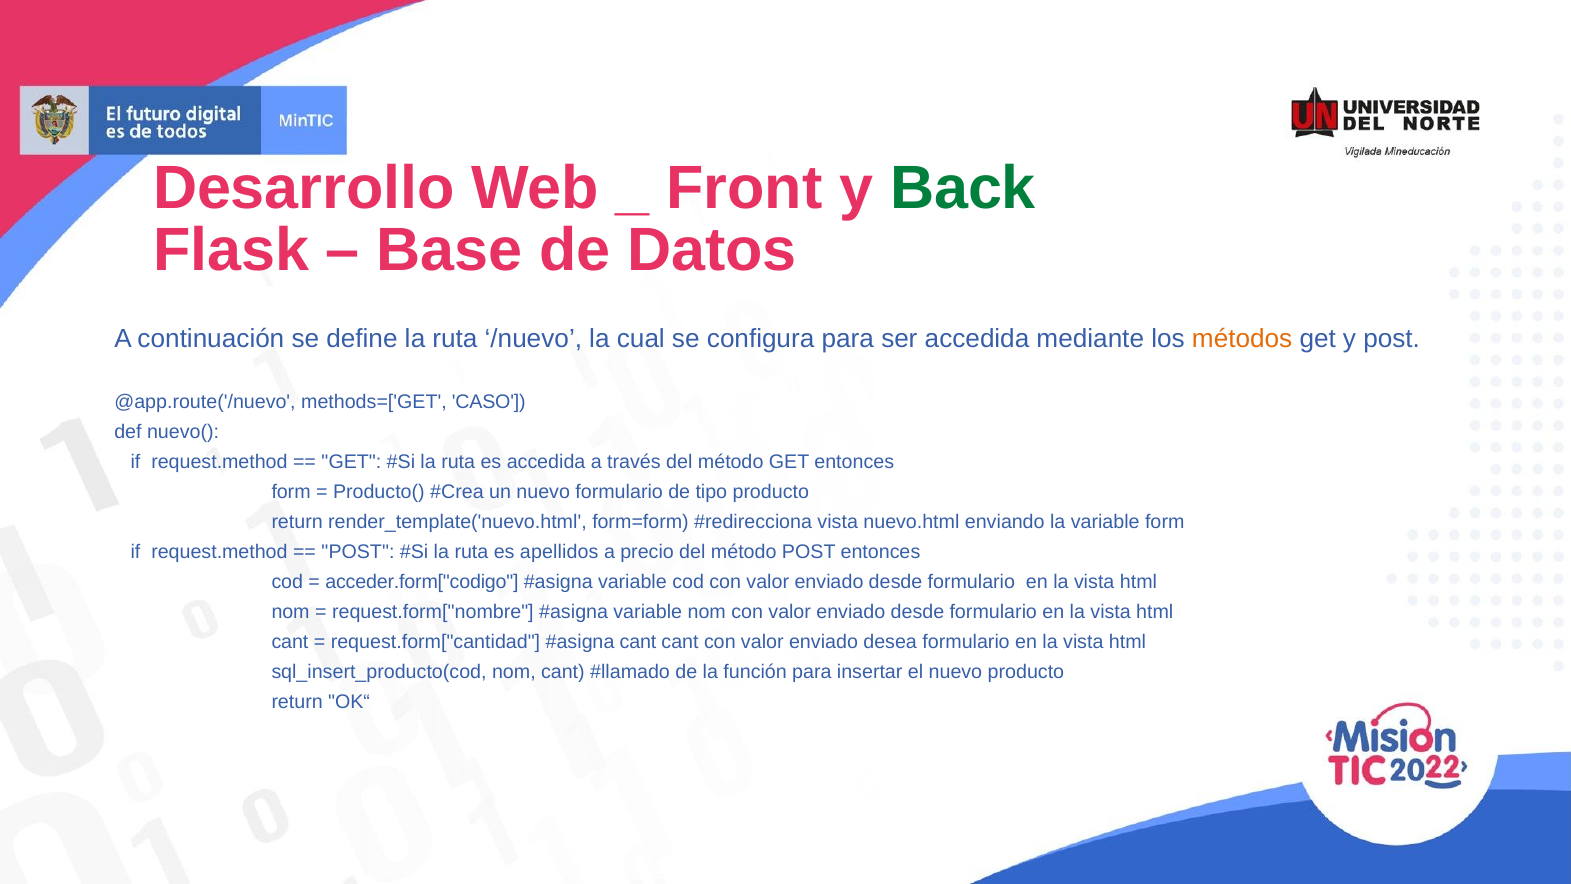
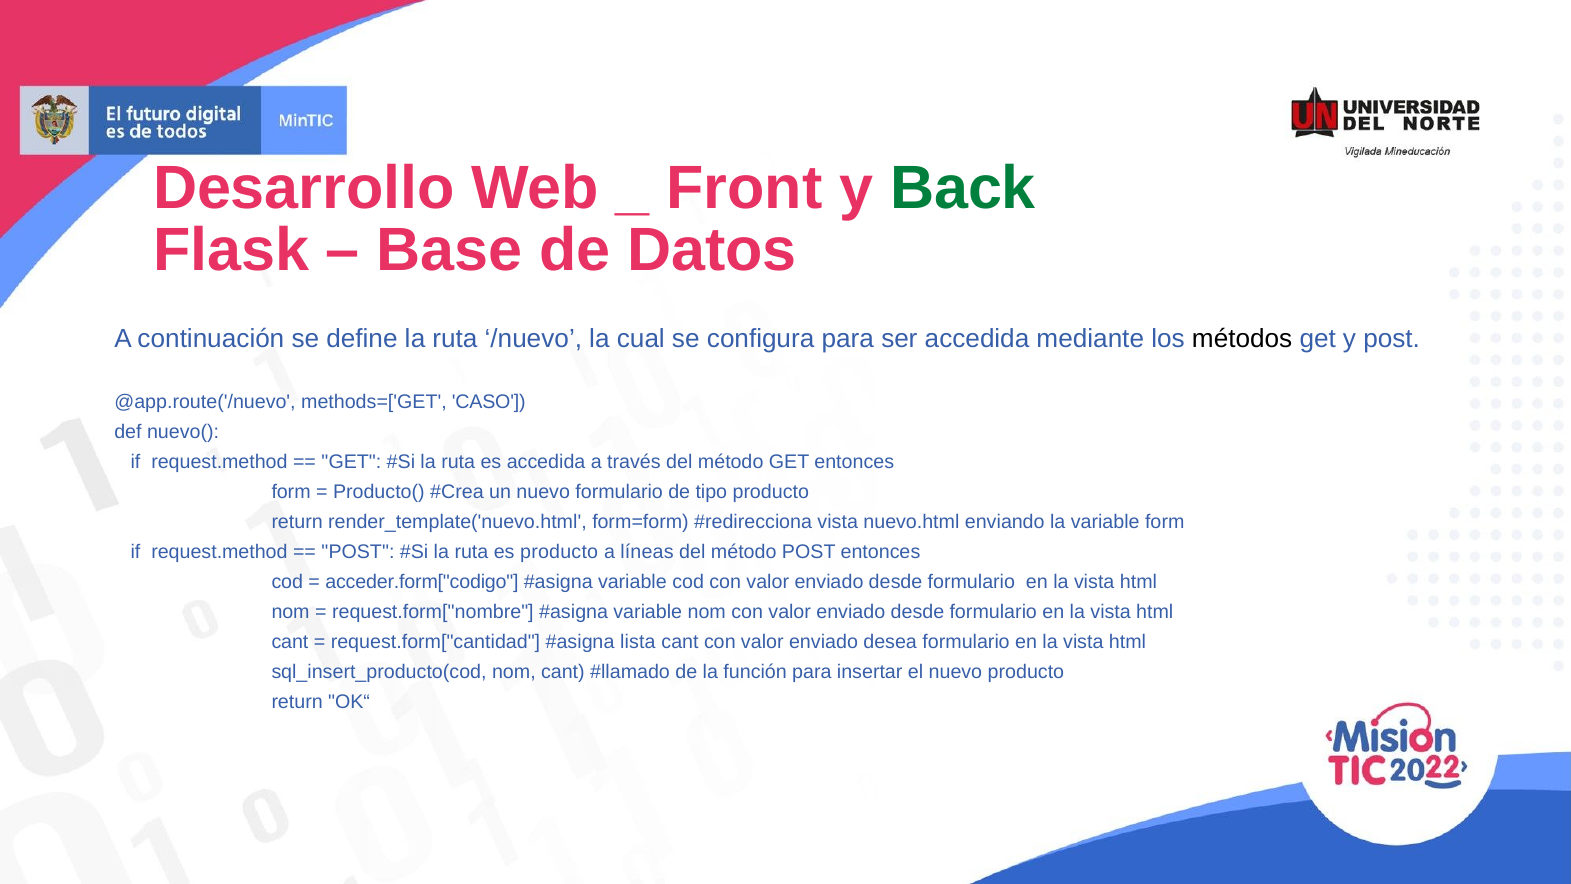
métodos colour: orange -> black (1242, 339)
es apellidos: apellidos -> producto (559, 552)
precio: precio -> líneas (647, 552)
cant: cant -> lista (638, 642)
